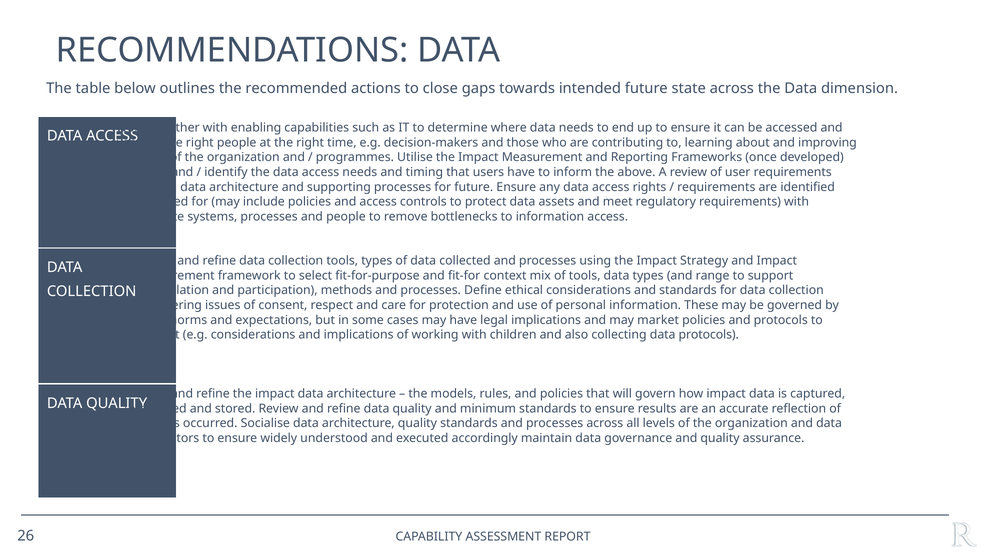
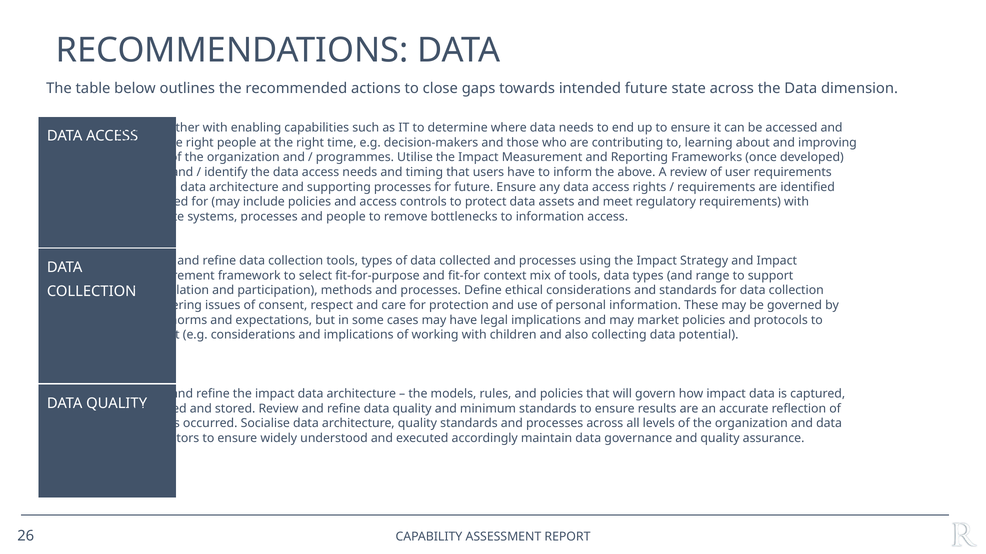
data protocols: protocols -> potential (709, 335)
